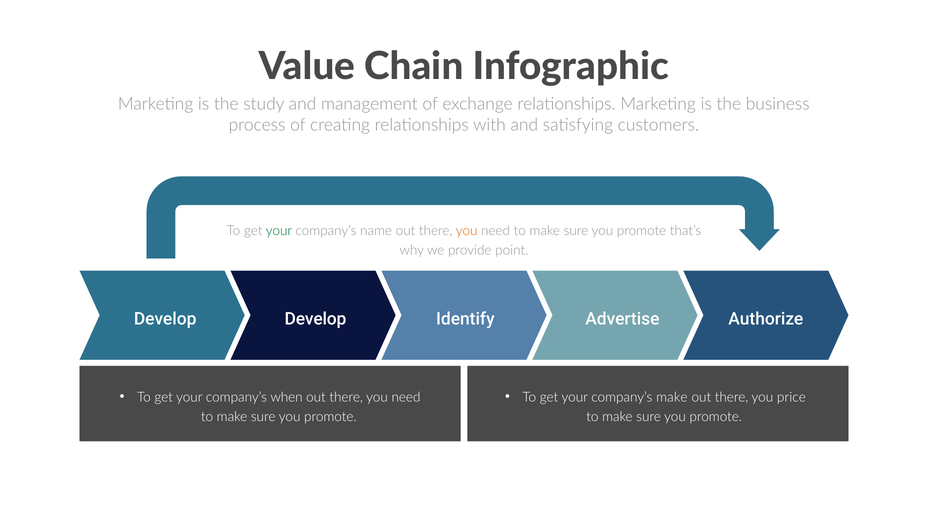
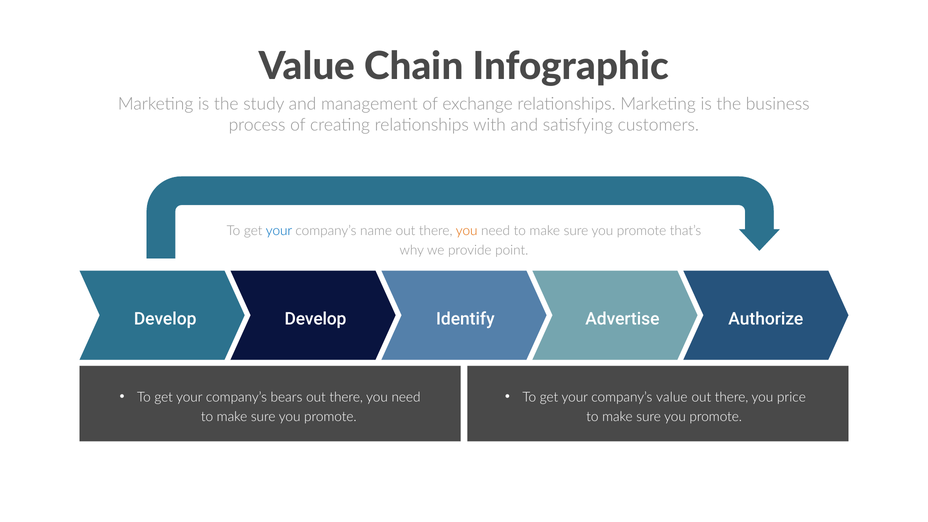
your colour: green -> blue (279, 231)
when: when -> bears (286, 397)
company’s make: make -> value (672, 397)
